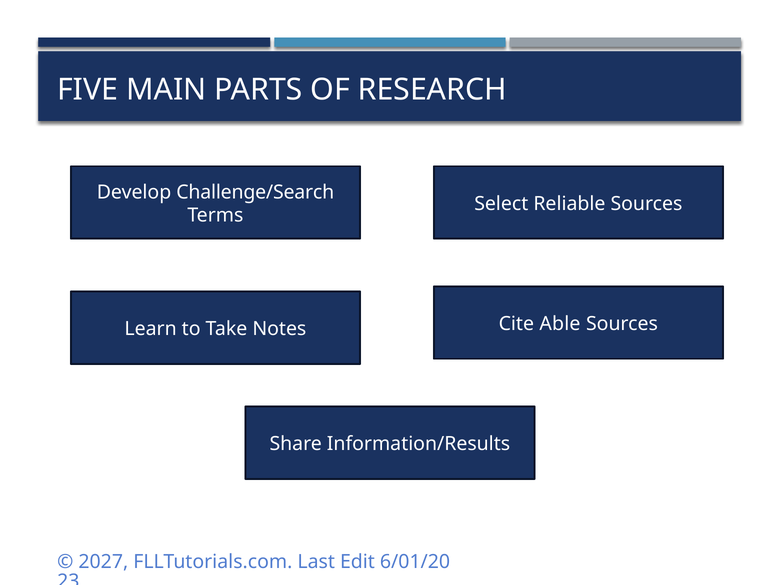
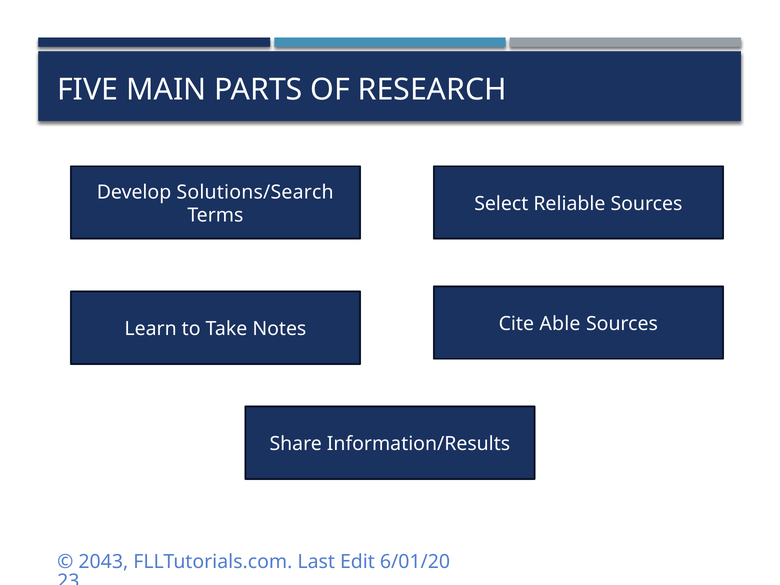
Challenge/Search: Challenge/Search -> Solutions/Search (255, 192)
2027: 2027 -> 2043 (103, 562)
